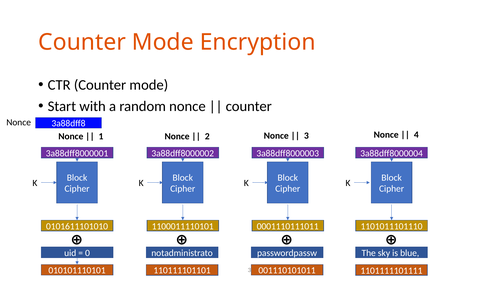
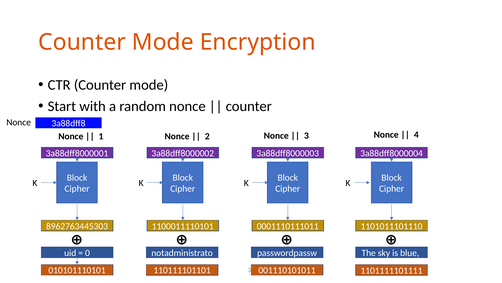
0101611101010: 0101611101010 -> 8962763445303 (77, 226)
